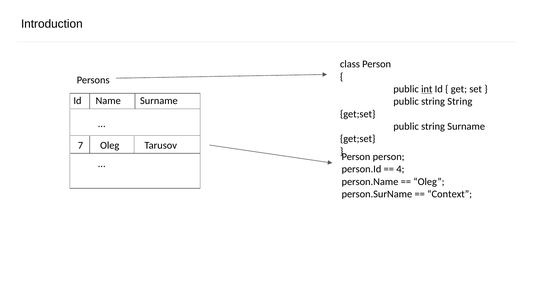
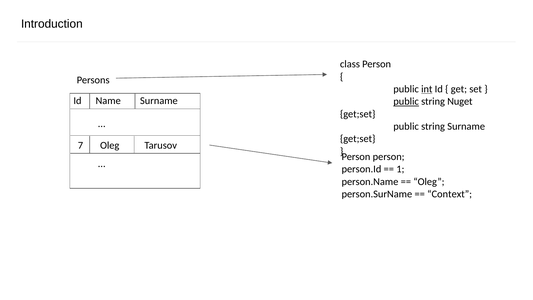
public underline: none -> present (406, 101)
string String: String -> Nuget (460, 101)
4: 4 -> 1 (400, 169)
